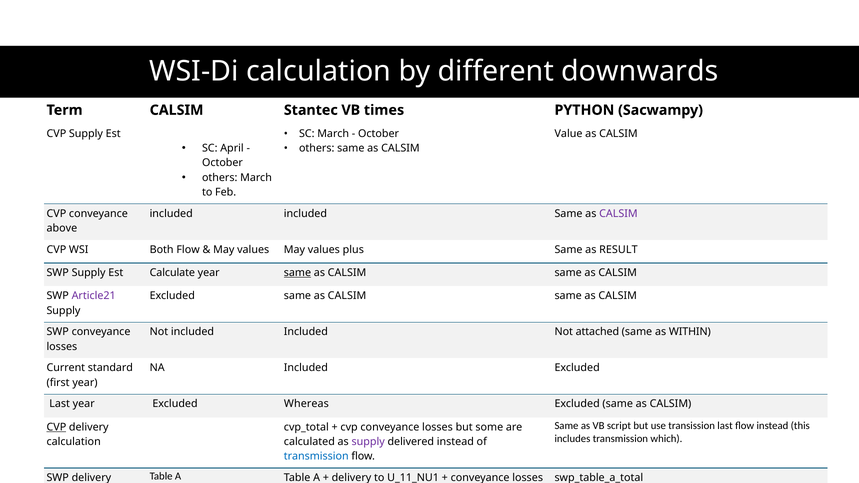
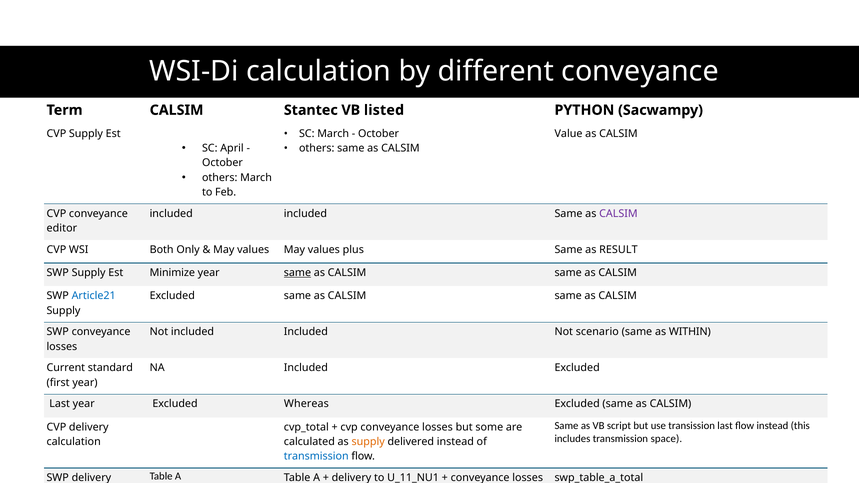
different downwards: downwards -> conveyance (640, 71)
times: times -> listed (384, 110)
above: above -> editor (62, 228)
Both Flow: Flow -> Only (188, 250)
Calculate: Calculate -> Minimize (172, 273)
Article21 colour: purple -> blue (94, 296)
attached: attached -> scenario (597, 332)
CVP underline: present -> none (56, 427)
which: which -> space (666, 439)
supply colour: purple -> orange (368, 442)
